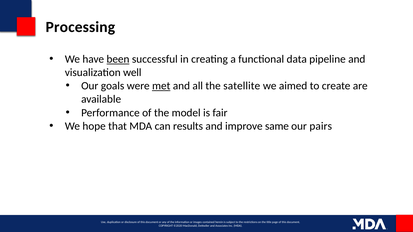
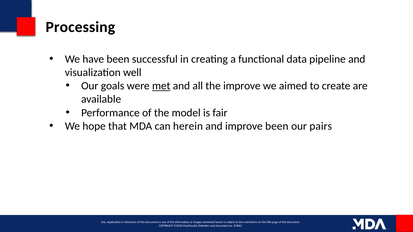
been underline: present -> none (118, 59)
the satellite: satellite -> improve (242, 86)
can results: results -> herein (188, 126)
improve same: same -> been (277, 126)
